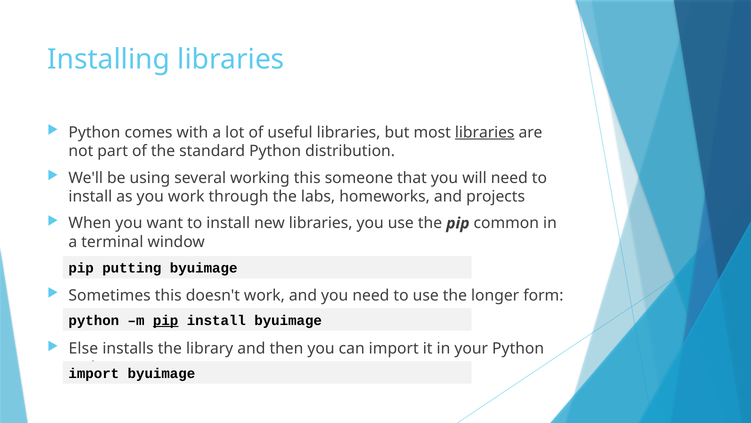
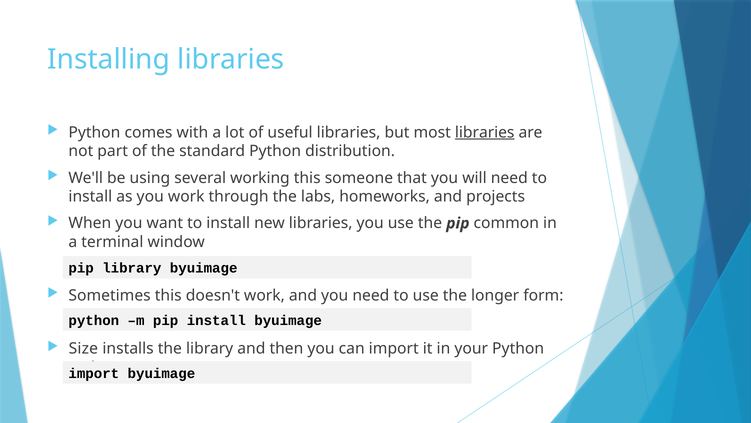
pip putting: putting -> library (132, 268)
pip underline: present -> none (166, 320)
Else: Else -> Size (83, 348)
